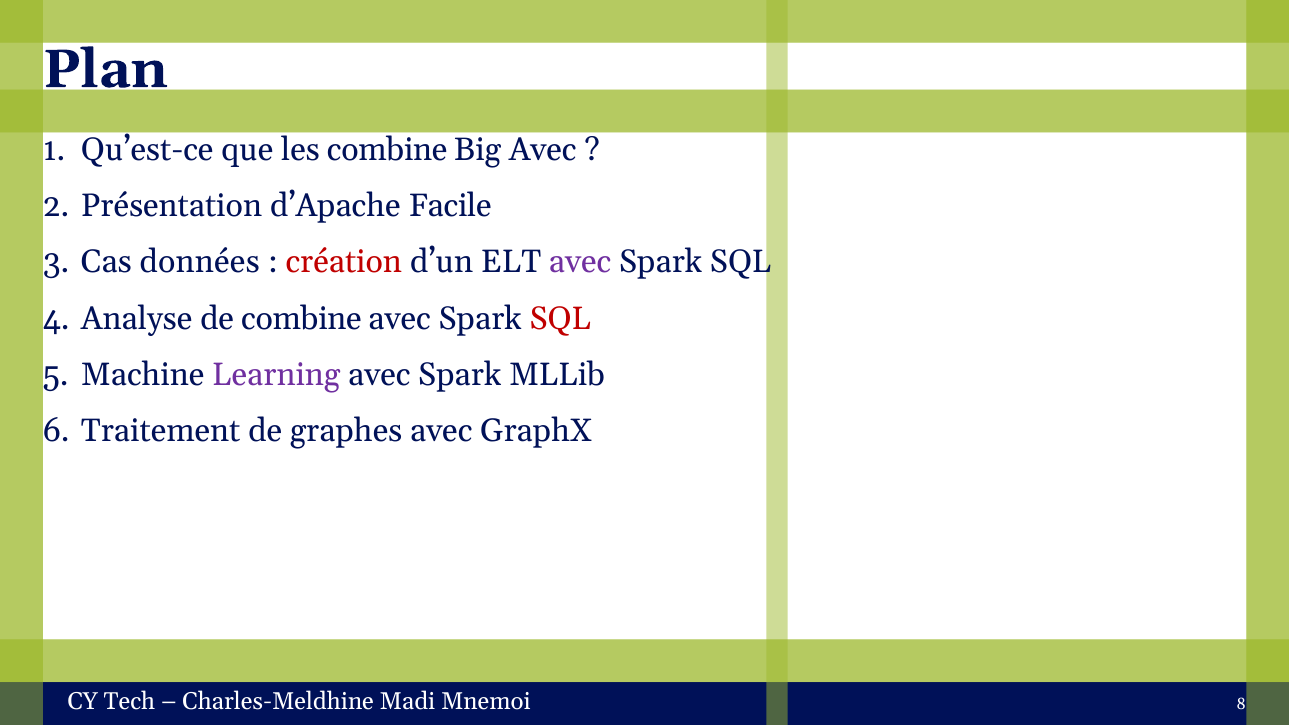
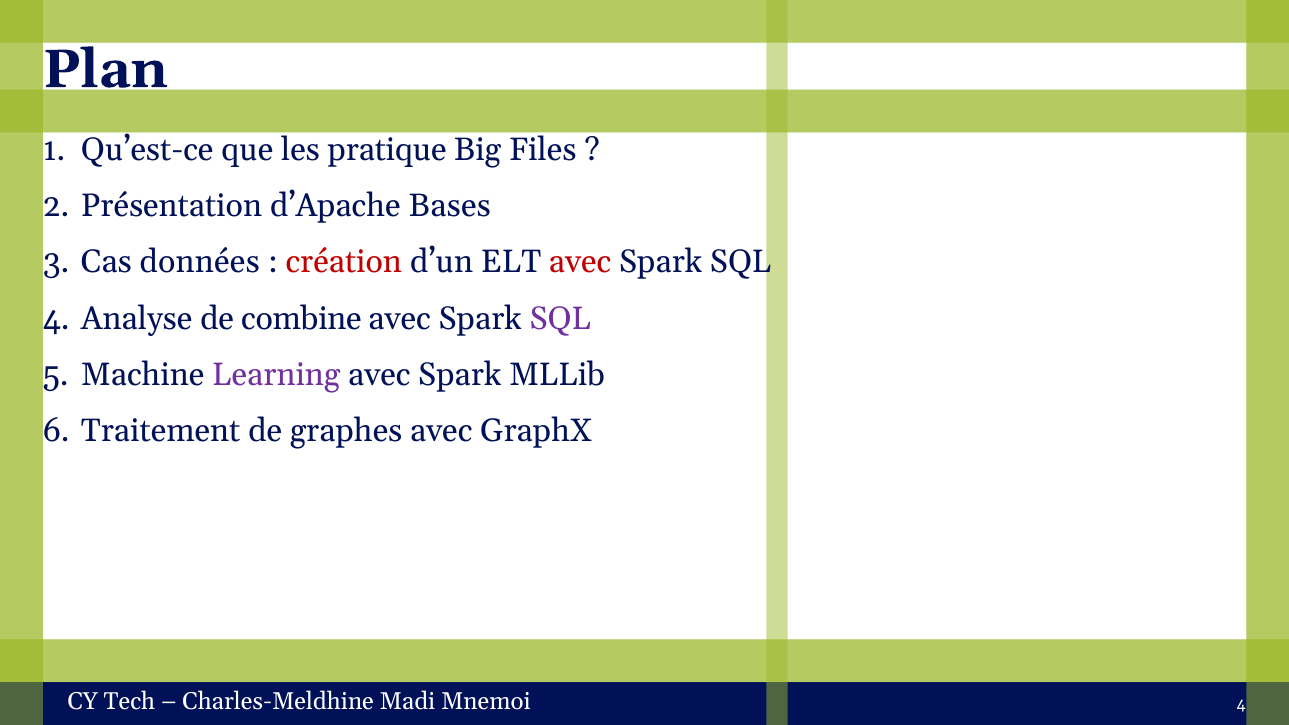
les combine: combine -> pratique (387, 150)
Big Avec: Avec -> Files (543, 150)
Facile: Facile -> Bases (450, 206)
avec colour: purple -> red (580, 262)
SQL colour: red -> purple (560, 318)
8: 8 -> 4 (1241, 704)
